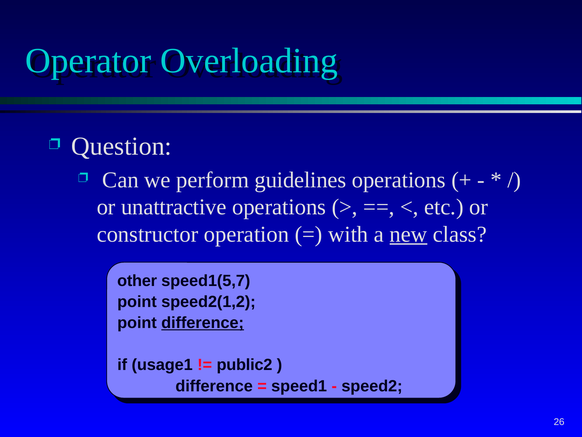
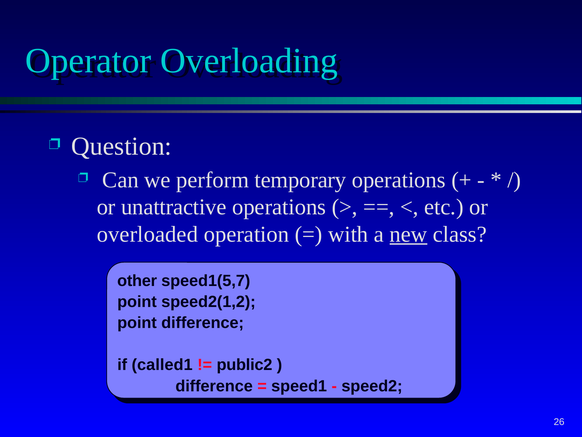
guidelines: guidelines -> temporary (300, 180)
constructor: constructor -> overloaded (147, 234)
difference underline: present -> none (203, 322)
usage1: usage1 -> called1 (162, 365)
